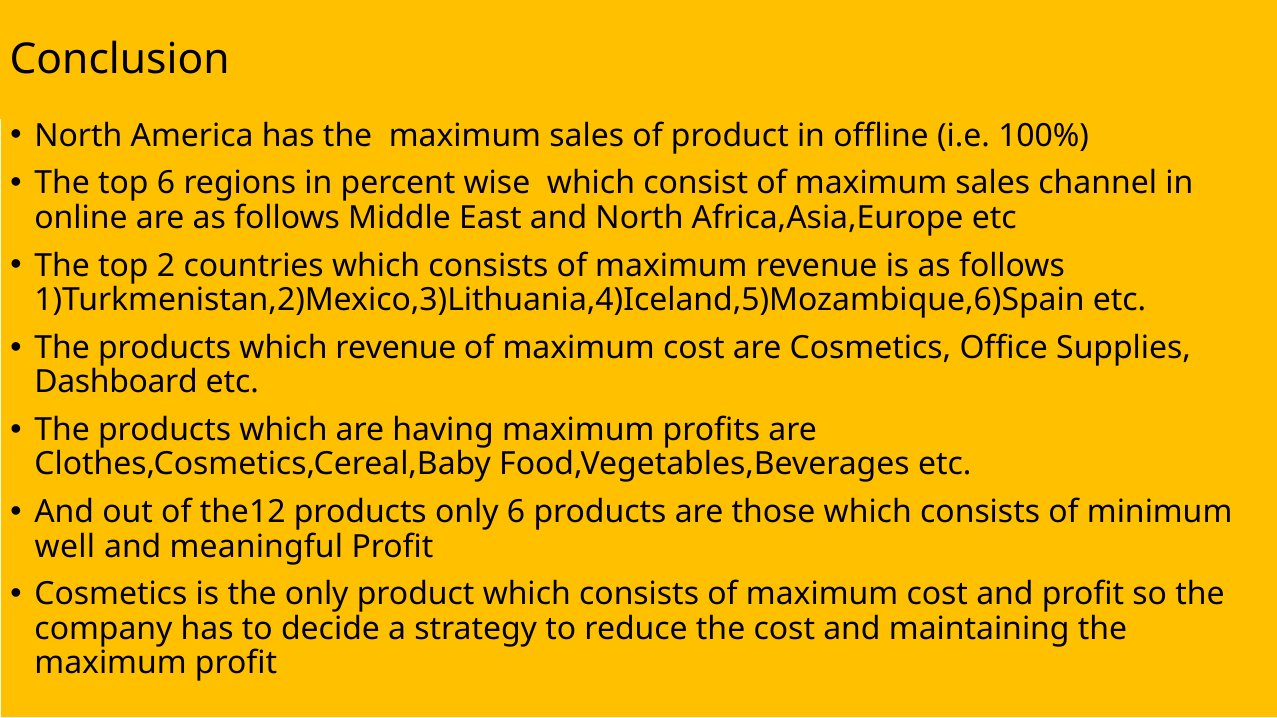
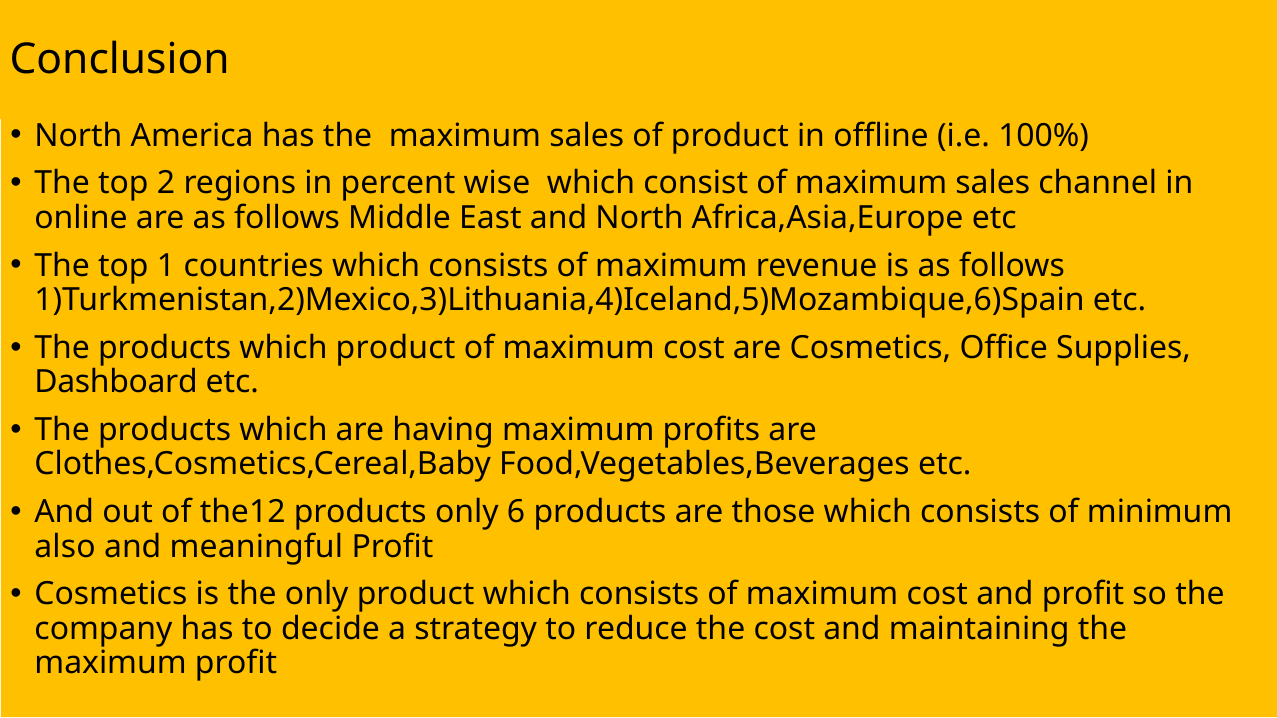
top 6: 6 -> 2 (166, 183)
2: 2 -> 1 (166, 266)
which revenue: revenue -> product (396, 348)
well: well -> also (65, 547)
